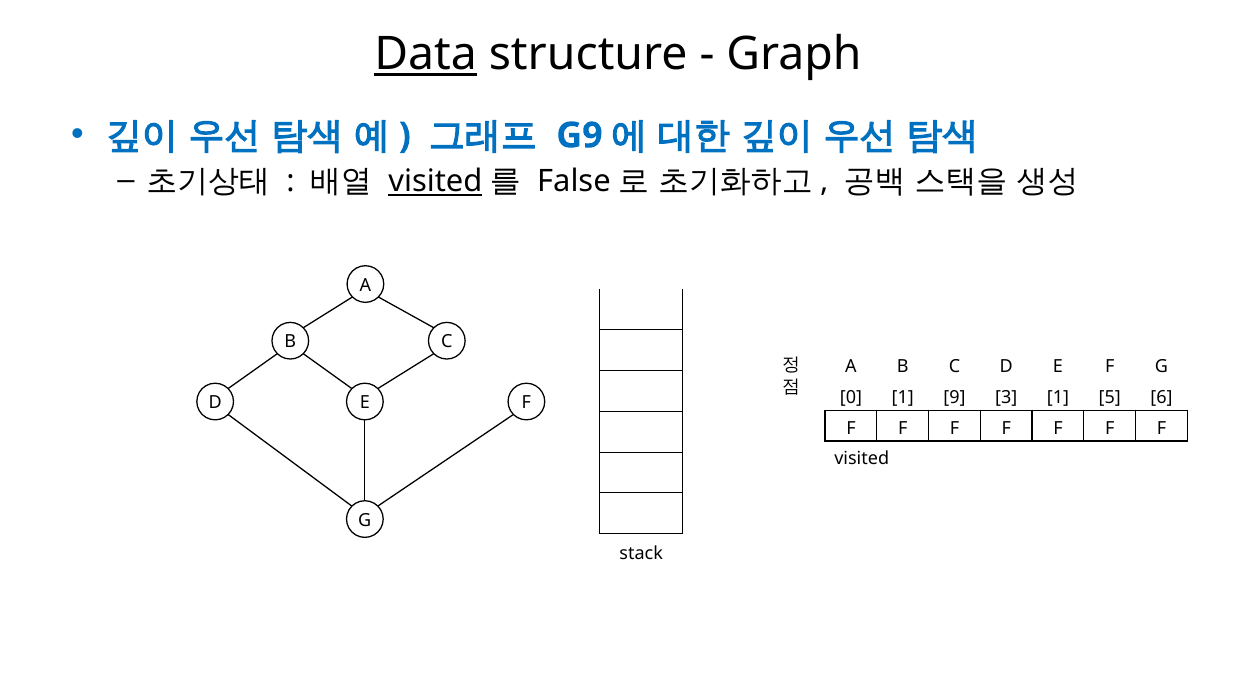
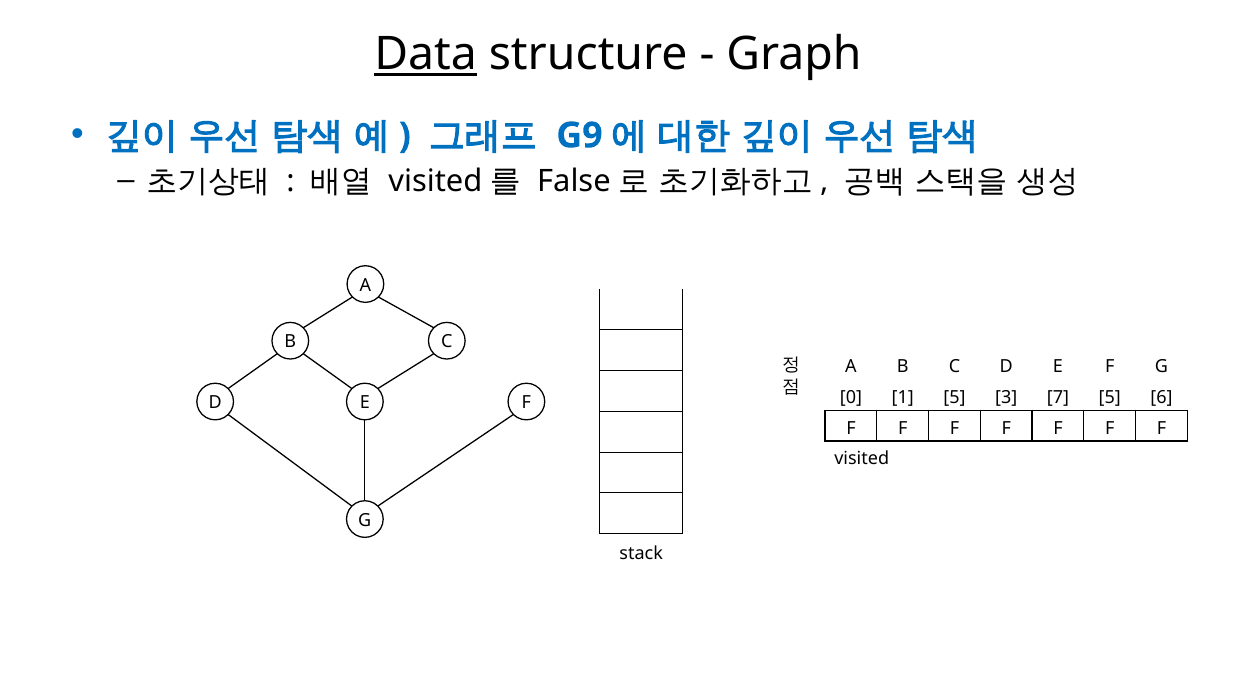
visited underline: present -> none (435, 182)
1 9: 9 -> 5 (954, 397)
3 1: 1 -> 7 (1058, 397)
